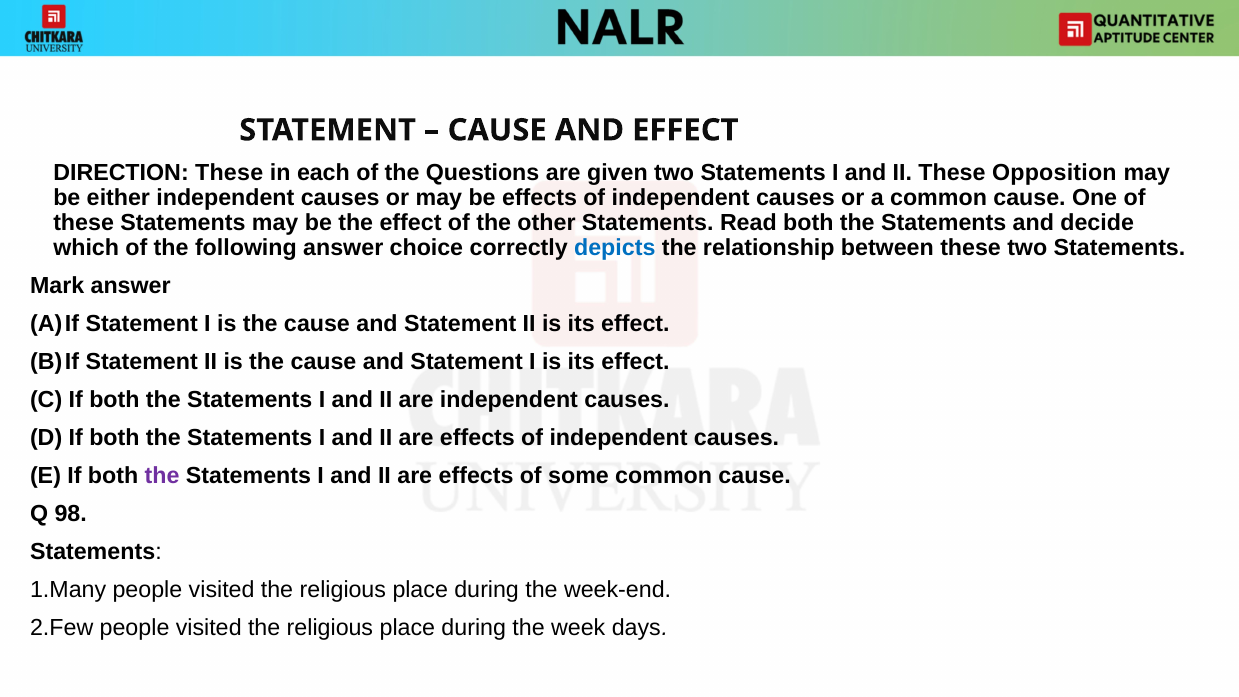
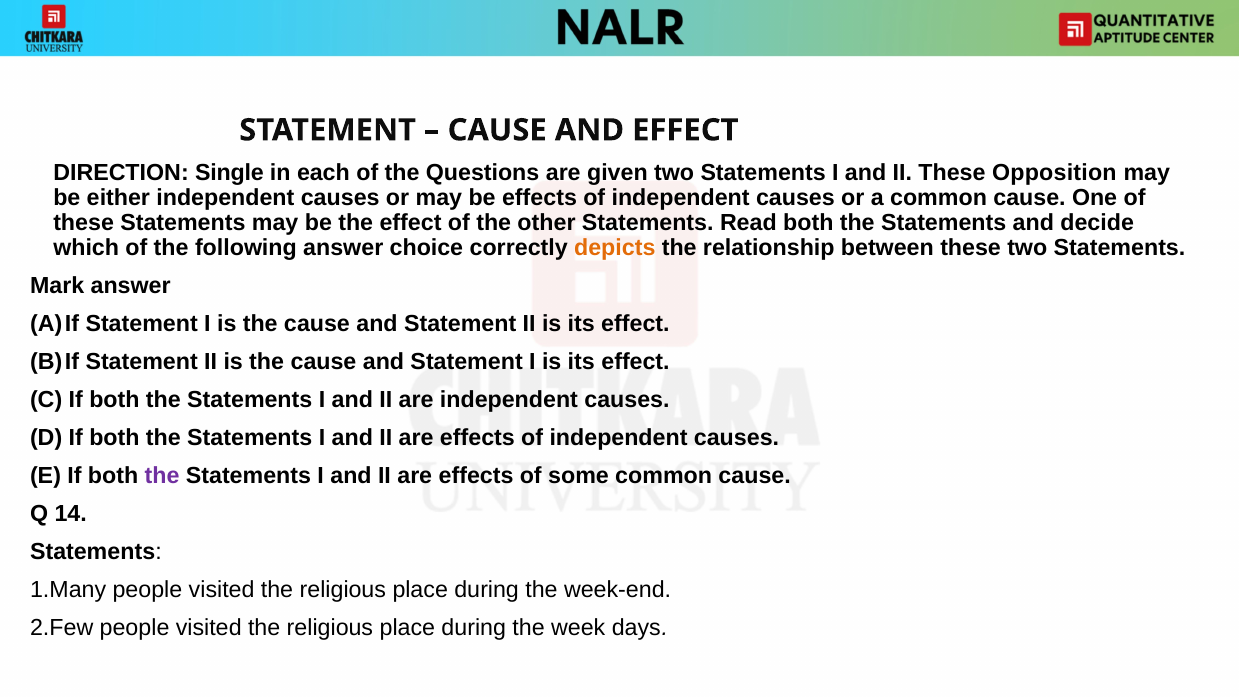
DIRECTION These: These -> Single (229, 172)
depicts colour: blue -> orange (615, 248)
98: 98 -> 14 (71, 514)
